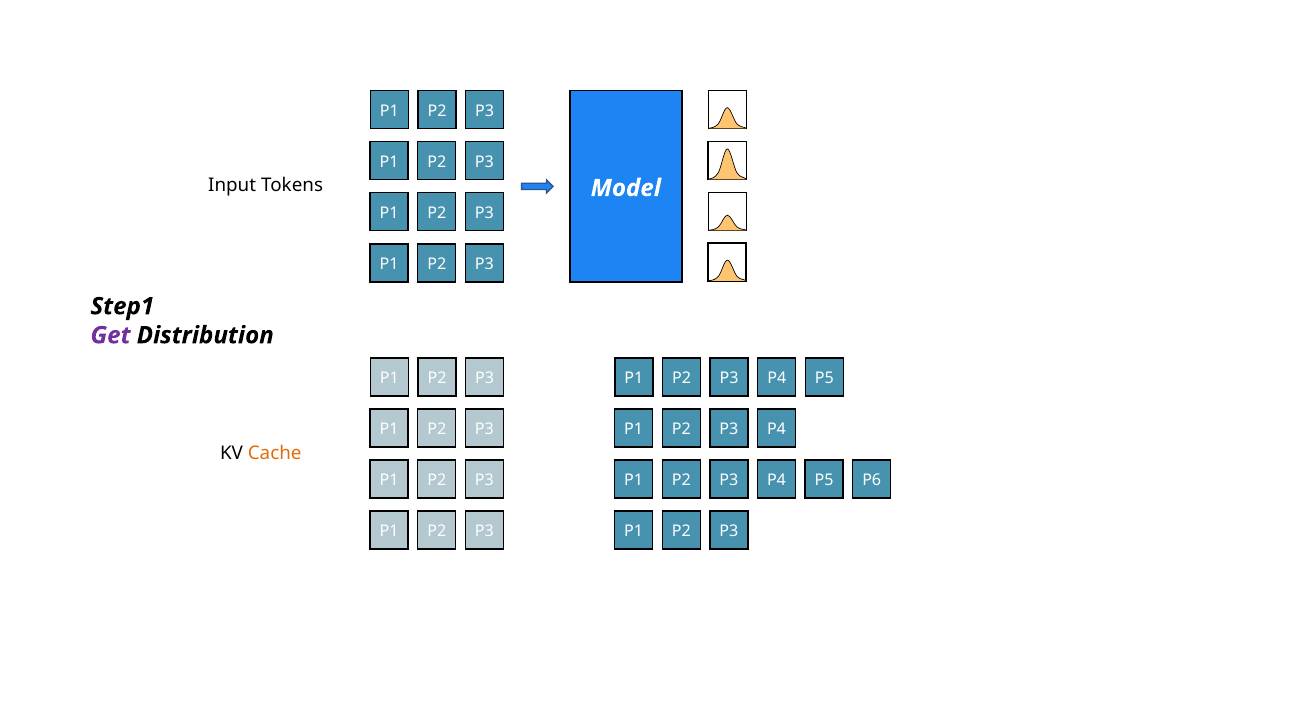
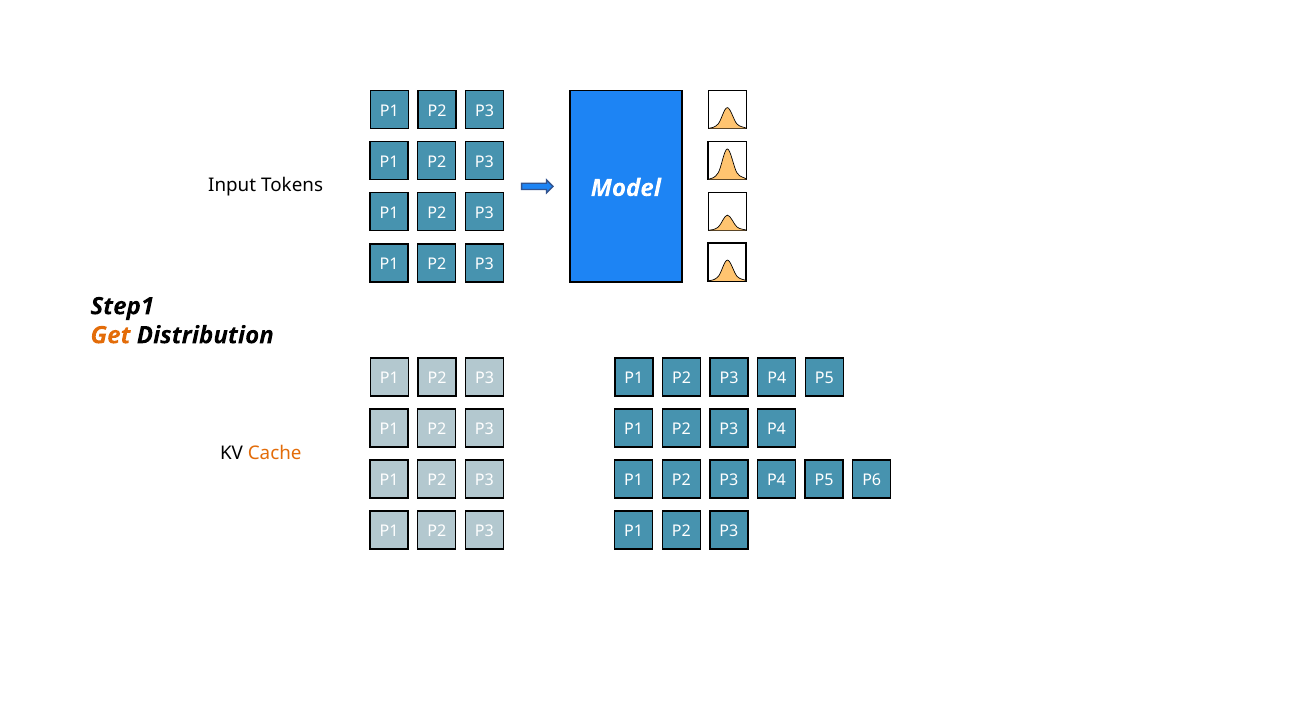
Get colour: purple -> orange (110, 335)
